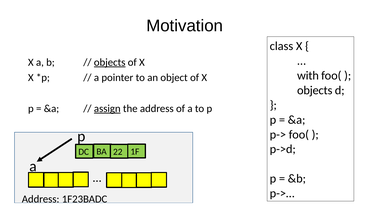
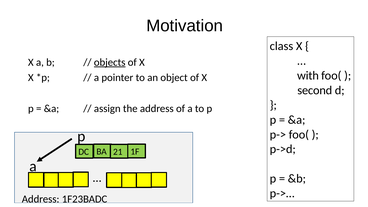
objects: objects -> second (315, 90)
assign underline: present -> none (107, 109)
22: 22 -> 21 (118, 152)
